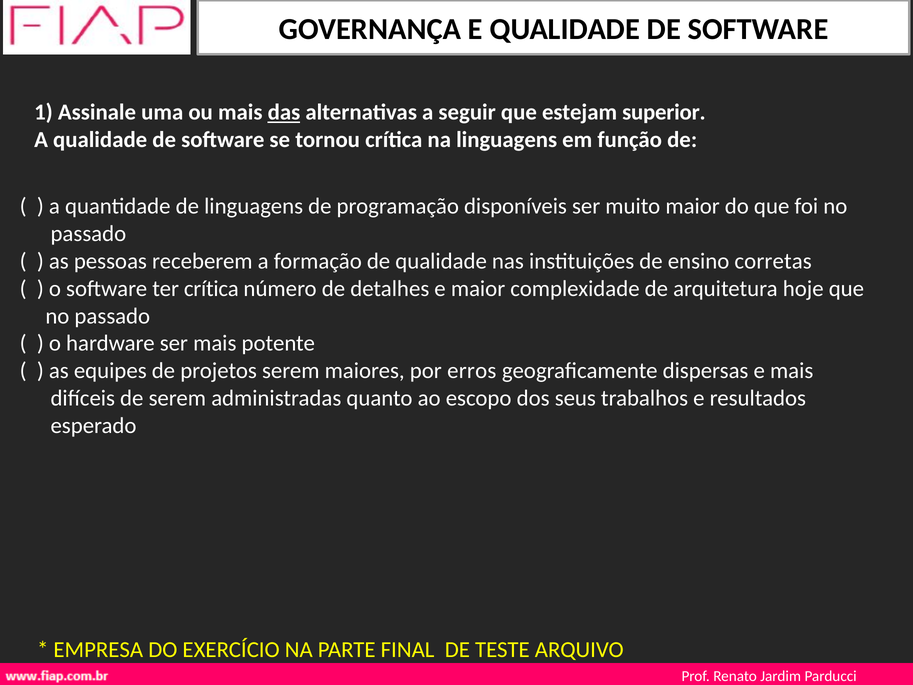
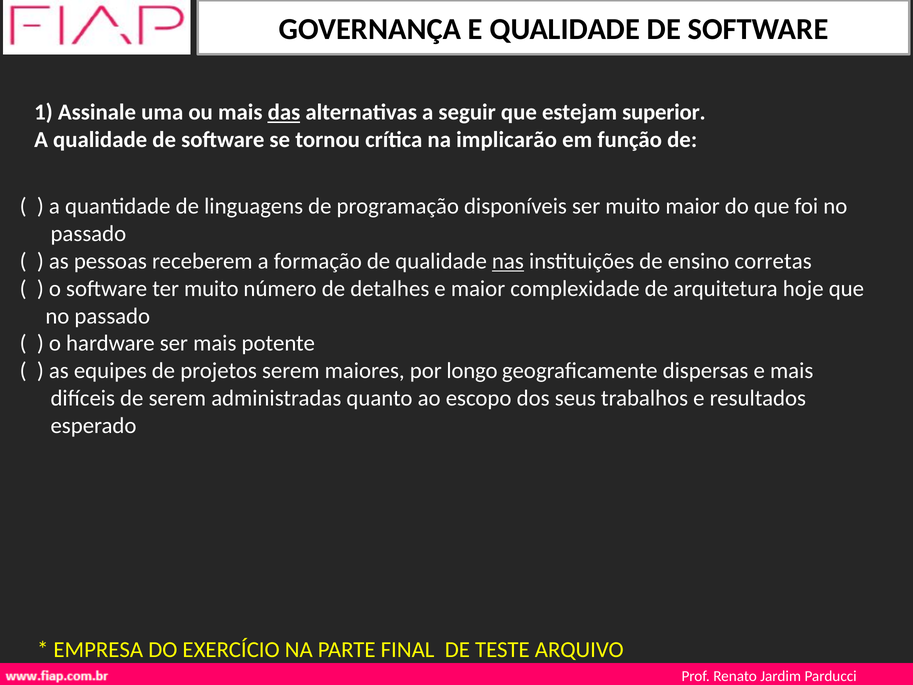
na linguagens: linguagens -> implicarão (507, 140)
nas underline: none -> present (508, 261)
ter crítica: crítica -> muito (211, 289)
erros: erros -> longo (472, 371)
